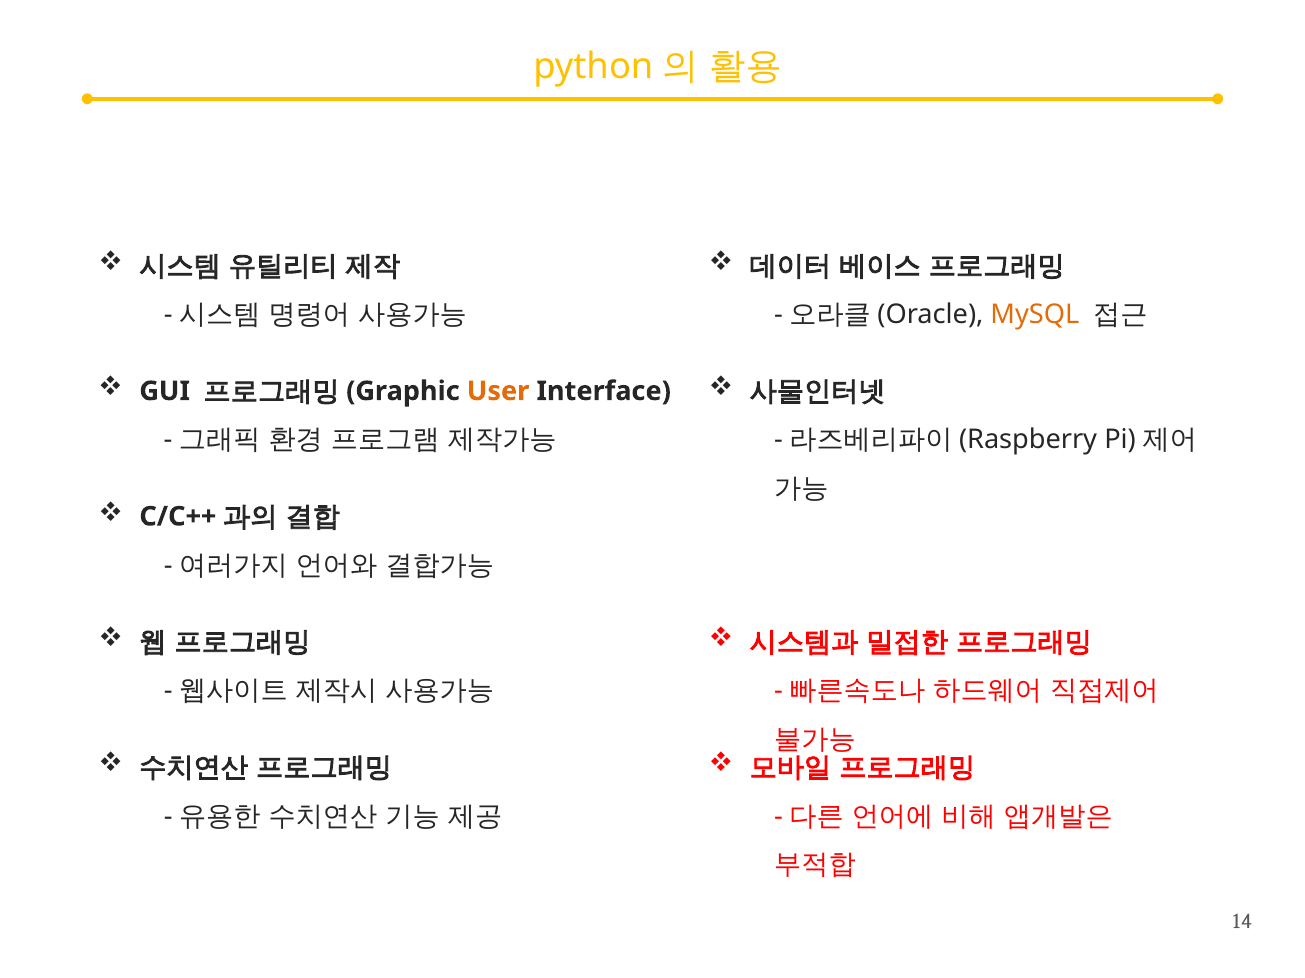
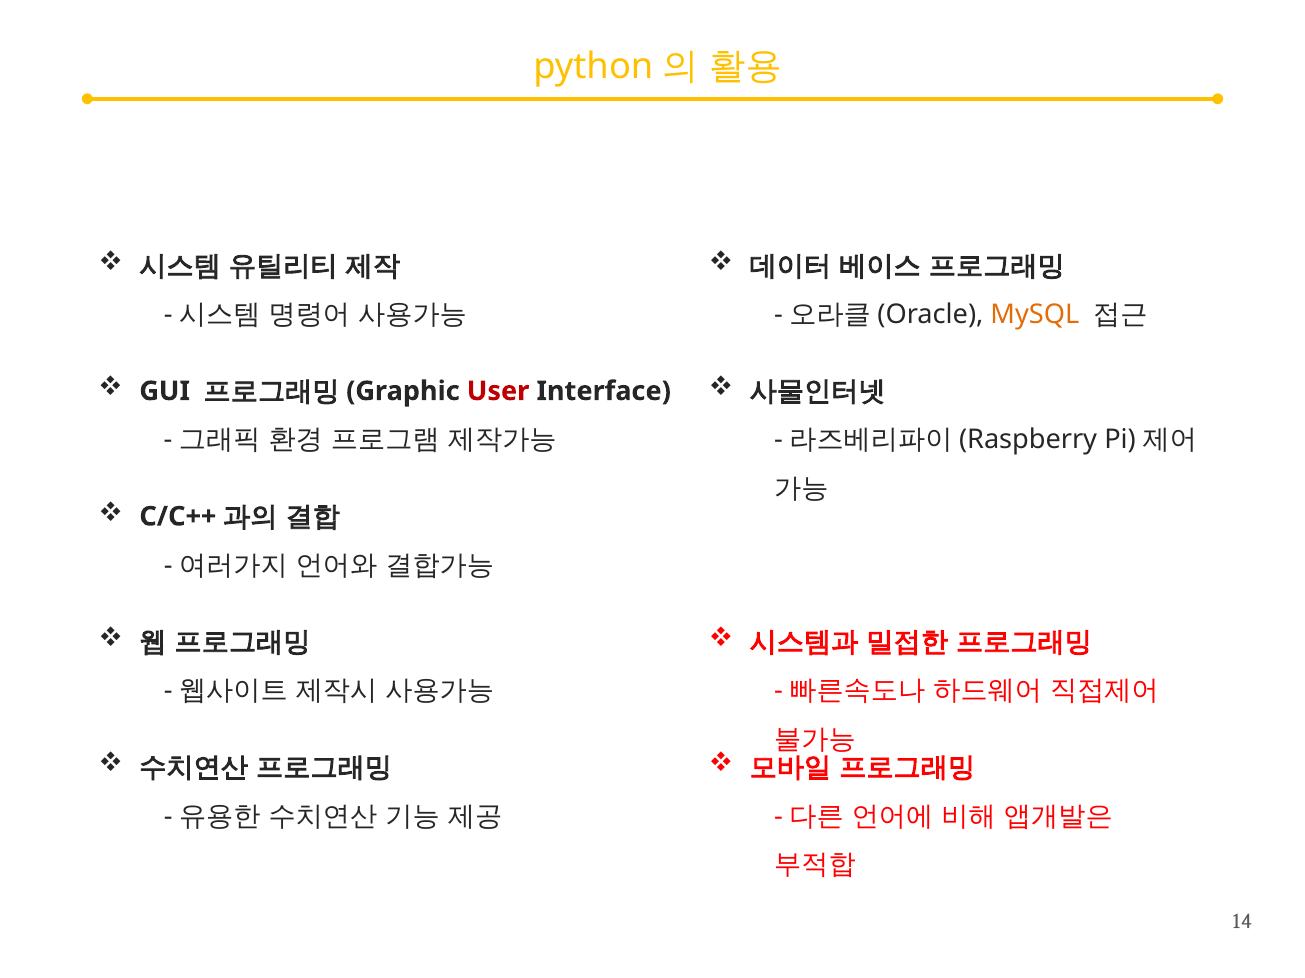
User colour: orange -> red (498, 391)
